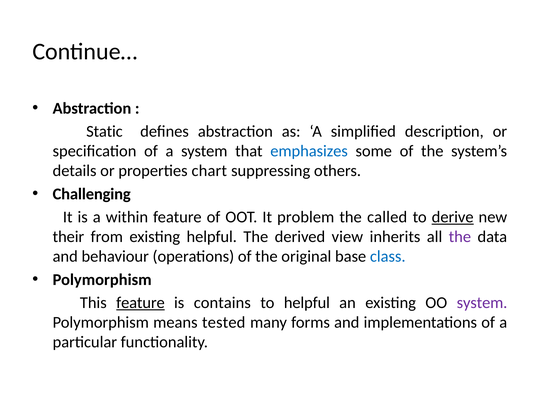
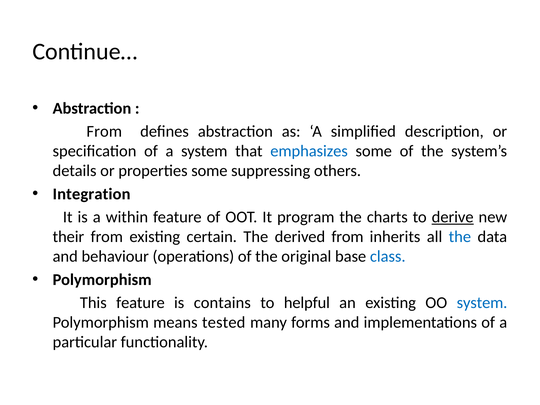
Static: Static -> From (104, 131)
properties chart: chart -> some (209, 171)
Challenging: Challenging -> Integration (92, 194)
problem: problem -> program (306, 217)
called: called -> charts (387, 217)
existing helpful: helpful -> certain (212, 237)
derived view: view -> from (348, 237)
the colour: purple -> blue (460, 237)
feature underline: present -> none (140, 303)
system colour: purple -> blue (482, 303)
